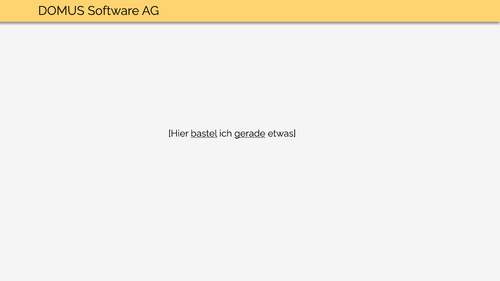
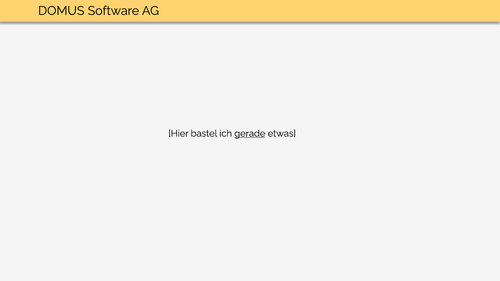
bastel underline: present -> none (204, 134)
